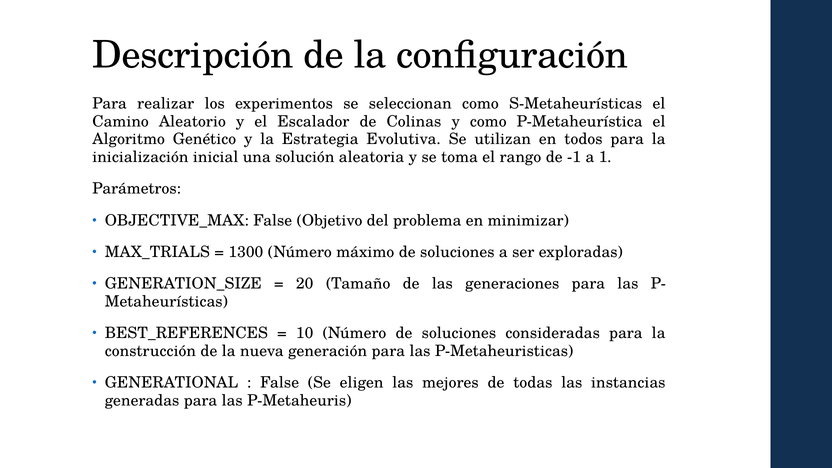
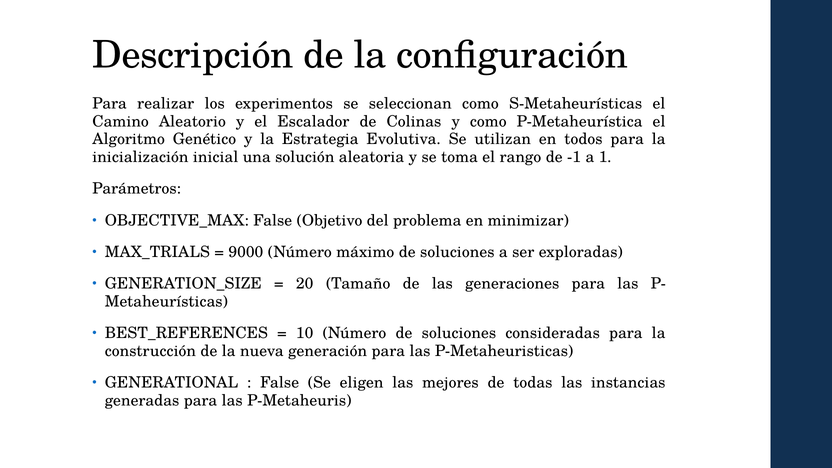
1300: 1300 -> 9000 (246, 252)
